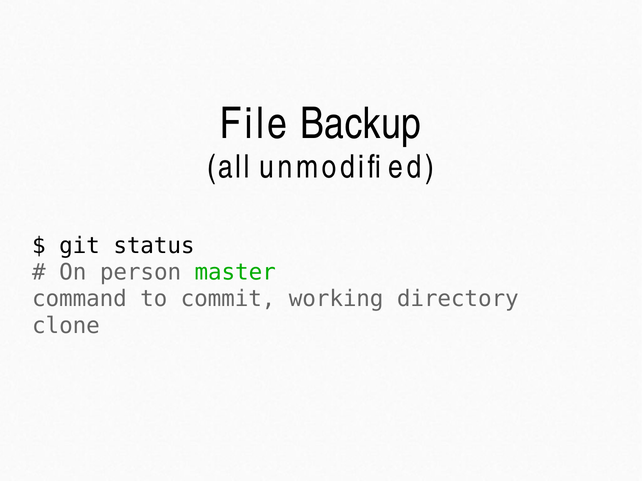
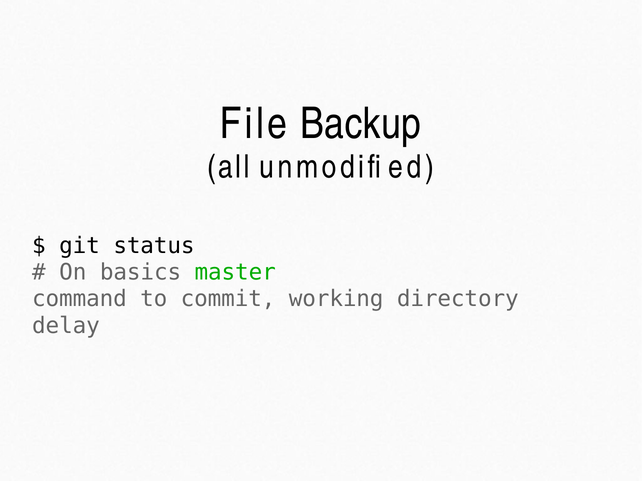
person: person -> basics (141, 272)
clone: clone -> delay (66, 326)
